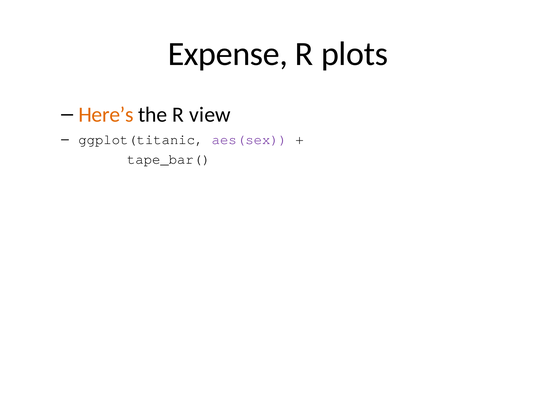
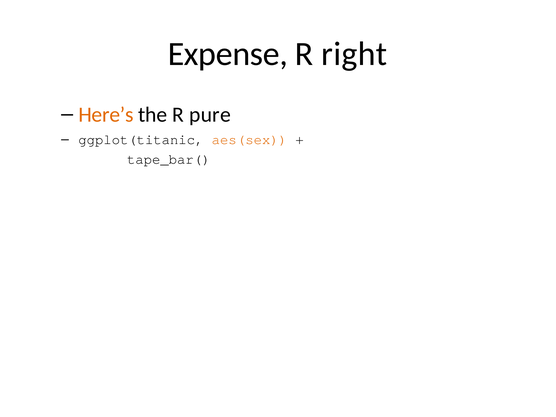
plots: plots -> right (354, 54)
view: view -> pure (210, 115)
aes(sex colour: purple -> orange (250, 140)
